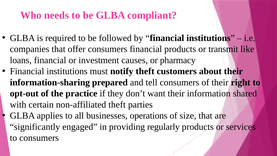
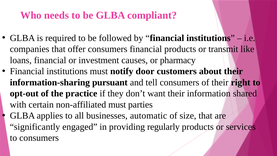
notify theft: theft -> door (145, 71)
prepared: prepared -> pursuant (110, 82)
non-affiliated theft: theft -> must (117, 105)
operations: operations -> automatic (149, 116)
